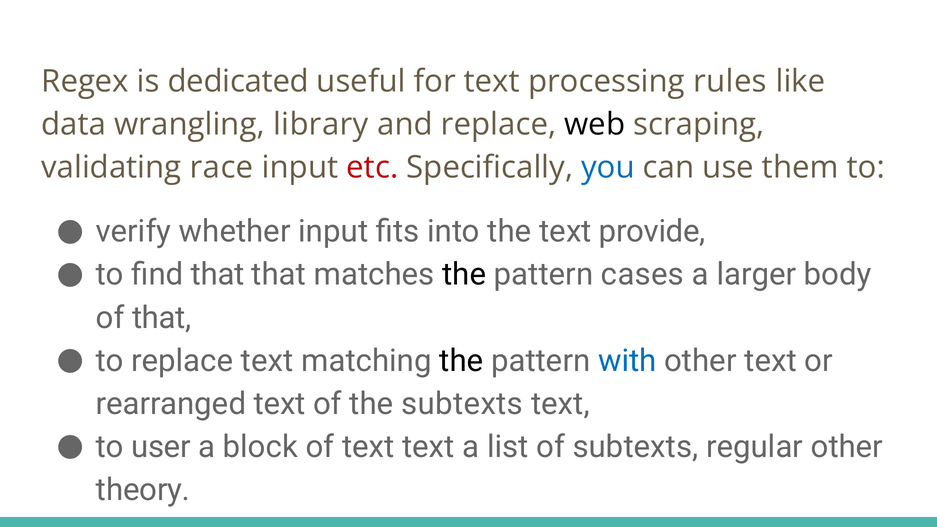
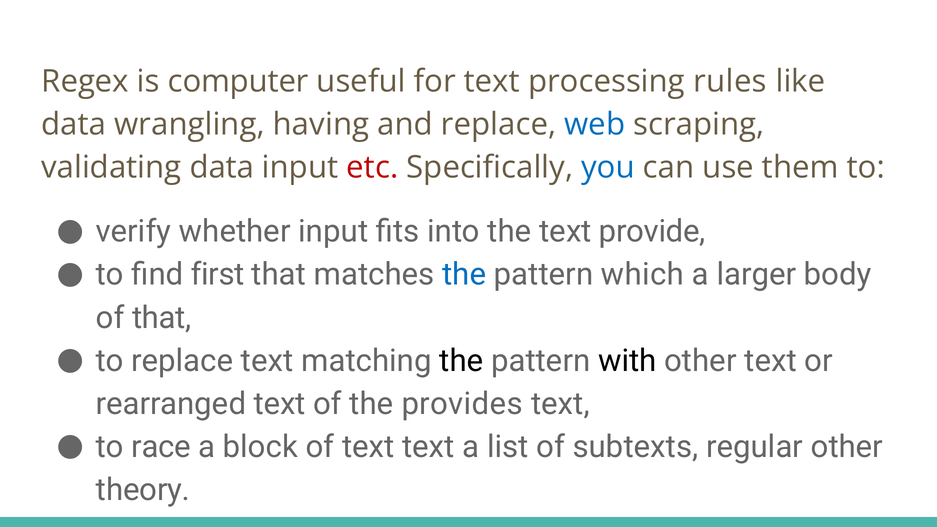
dedicated: dedicated -> computer (238, 82)
library: library -> having (321, 125)
web colour: black -> blue (595, 125)
validating race: race -> data (222, 168)
find that: that -> first (218, 275)
the colour: black -> blue (464, 275)
cases: cases -> which (642, 275)
with colour: blue -> black (627, 361)
the subtexts: subtexts -> provides (462, 404)
user: user -> race (161, 447)
